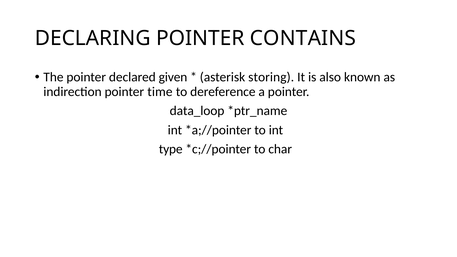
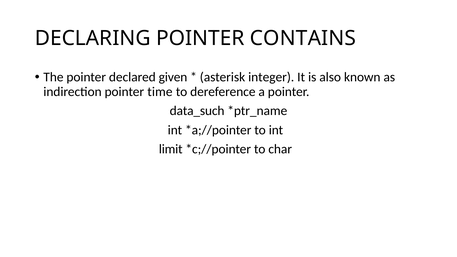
storing: storing -> integer (271, 77)
data_loop: data_loop -> data_such (197, 111)
type: type -> limit (171, 149)
